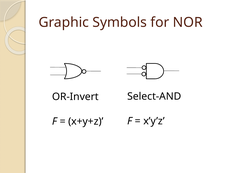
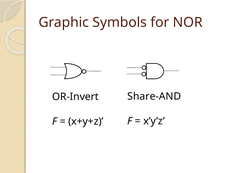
Select-AND: Select-AND -> Share-AND (154, 97)
